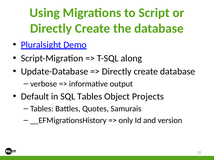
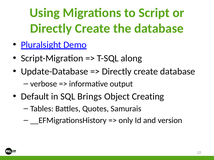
SQL Tables: Tables -> Brings (90, 97)
Projects: Projects -> Creating (148, 97)
